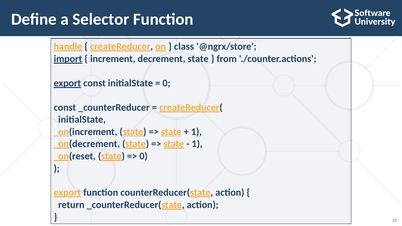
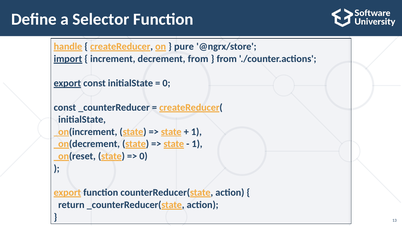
class: class -> pure (184, 47)
decrement state: state -> from (198, 59)
